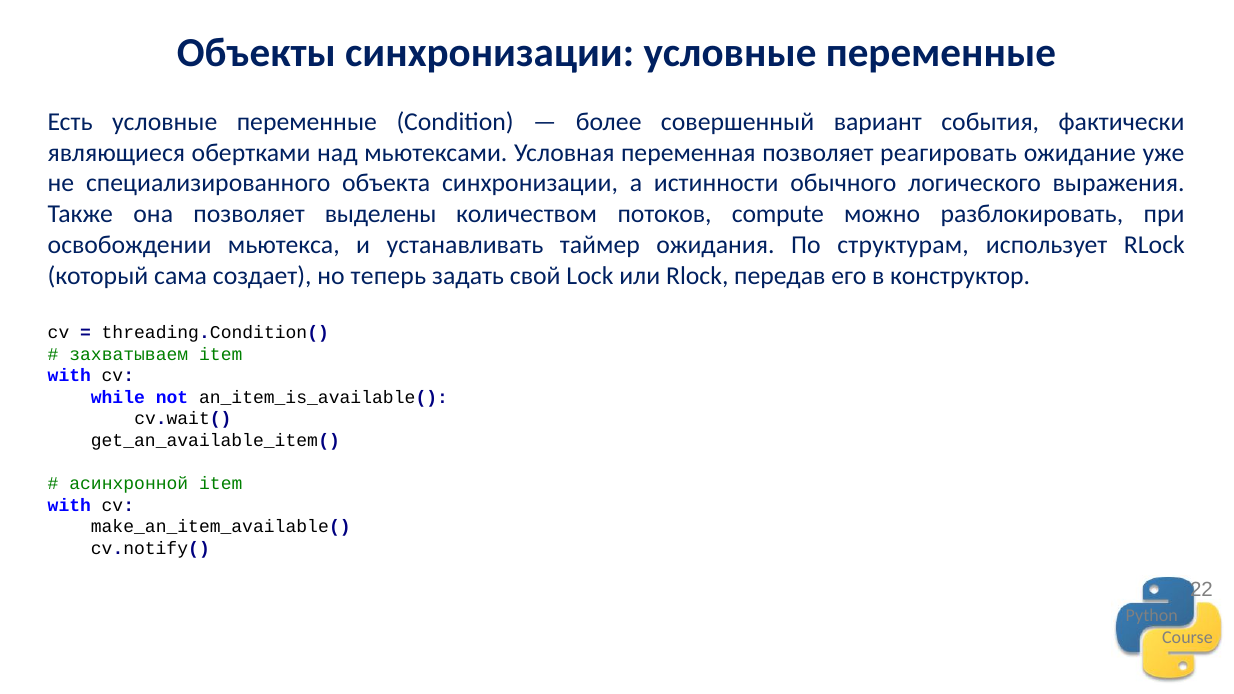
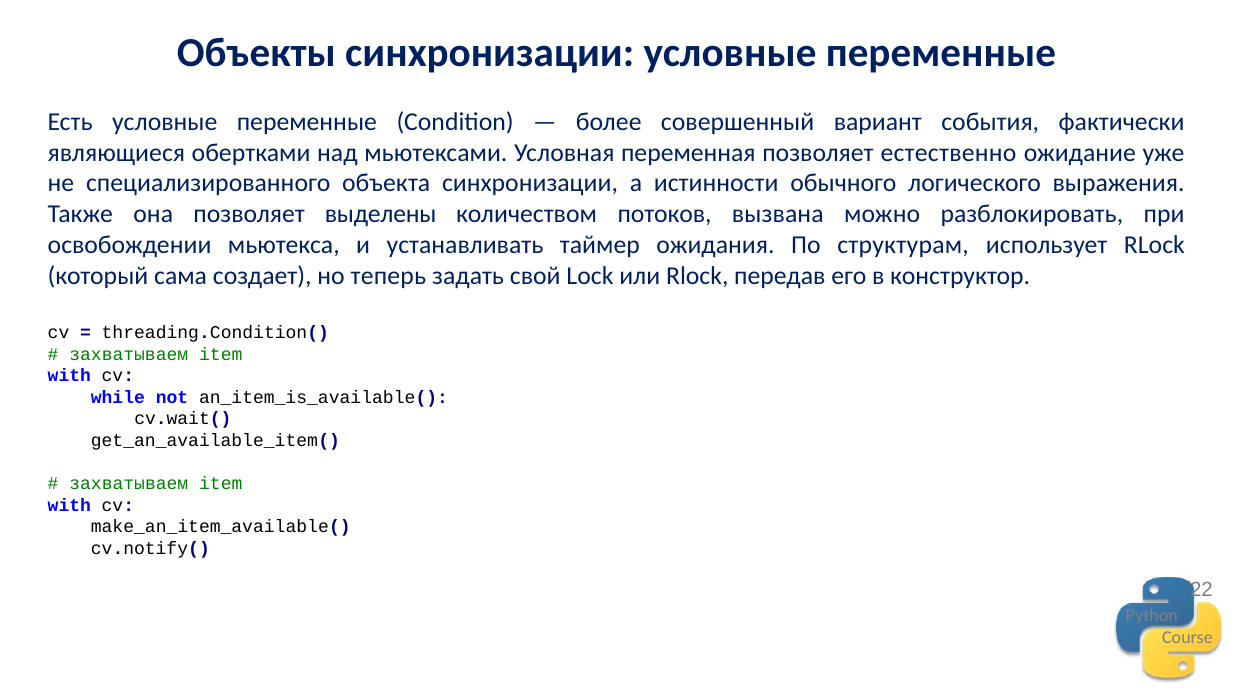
реагировать: реагировать -> естественно (948, 153)
compute: compute -> вызвана (778, 214)
асинхронной: асинхронной -> захватываем (129, 484)
